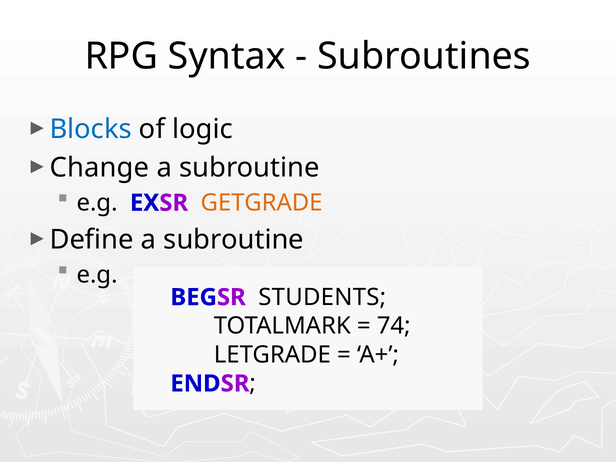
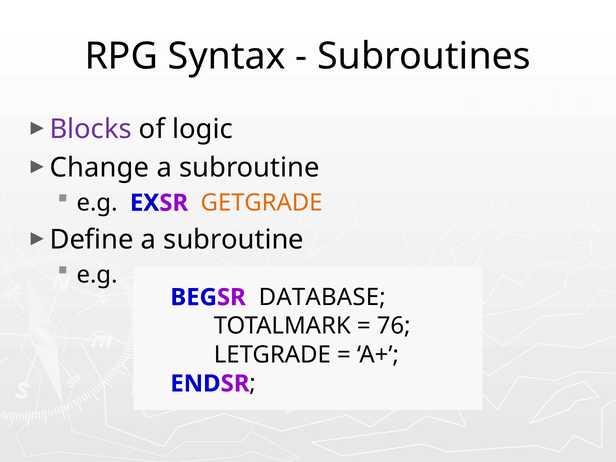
Blocks colour: blue -> purple (91, 129)
STUDENTS: STUDENTS -> DATABASE (322, 297)
74: 74 -> 76 (394, 326)
